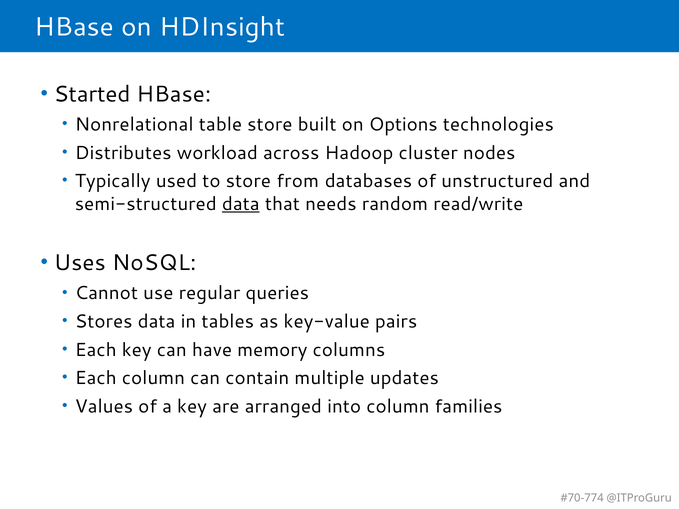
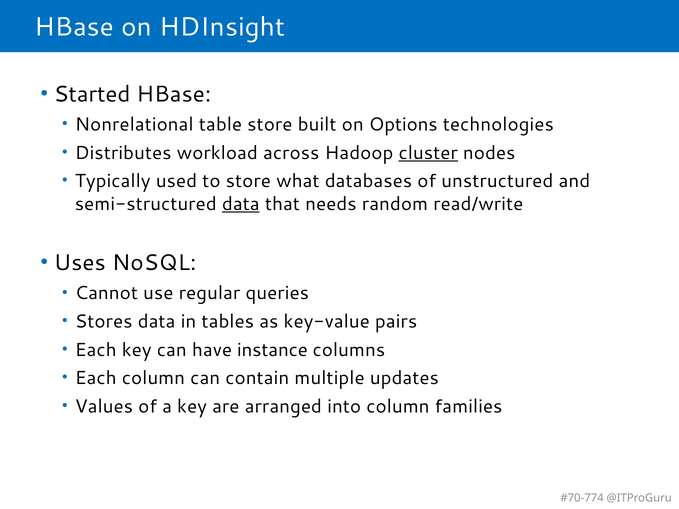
cluster underline: none -> present (428, 153)
from: from -> what (298, 181)
memory: memory -> instance (272, 350)
